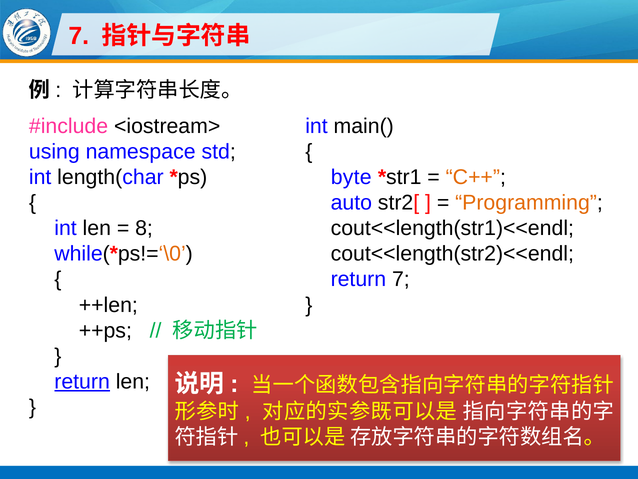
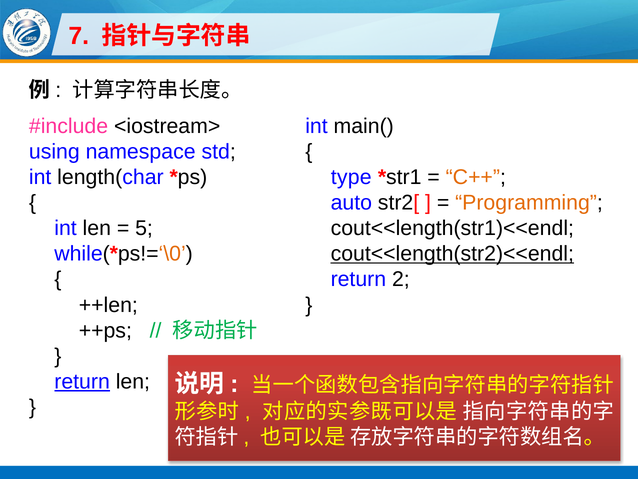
byte: byte -> type (351, 177)
8: 8 -> 5 (144, 228)
cout<<length(str2)<<endl underline: none -> present (452, 254)
return 7: 7 -> 2 (401, 279)
